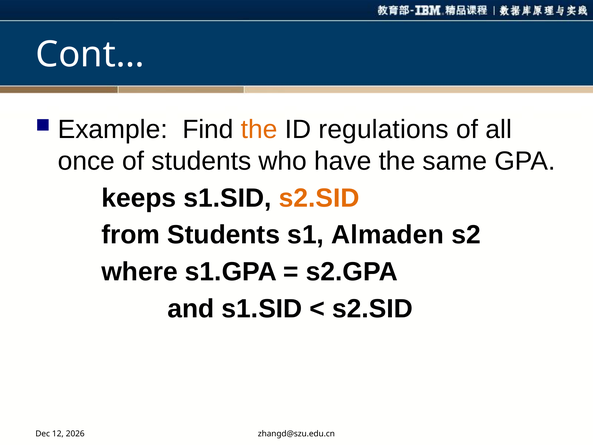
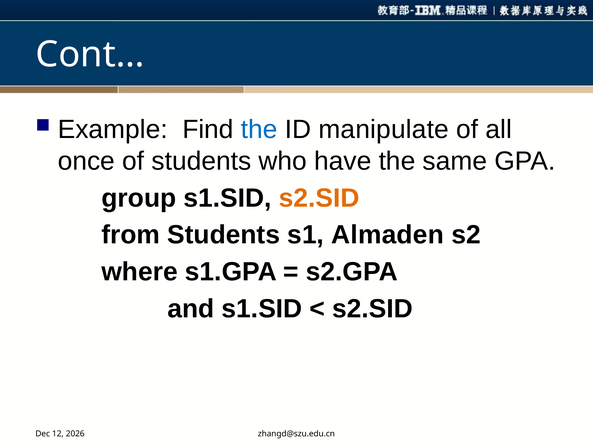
the colour: orange -> blue (259, 129)
regulations: regulations -> manipulate (384, 129)
keeps: keeps -> group (139, 198)
